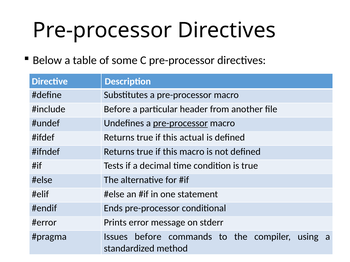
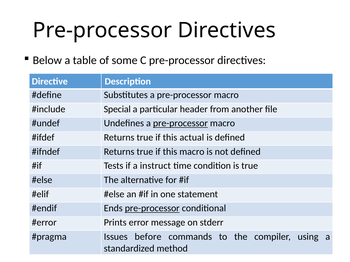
Before: Before -> Special (117, 109)
decimal: decimal -> instruct (155, 166)
pre-processor underline: none -> present (152, 209)
